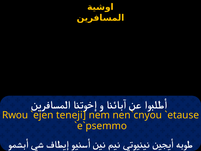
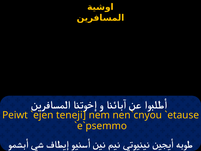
Rwou: Rwou -> Peiwt (15, 115)
